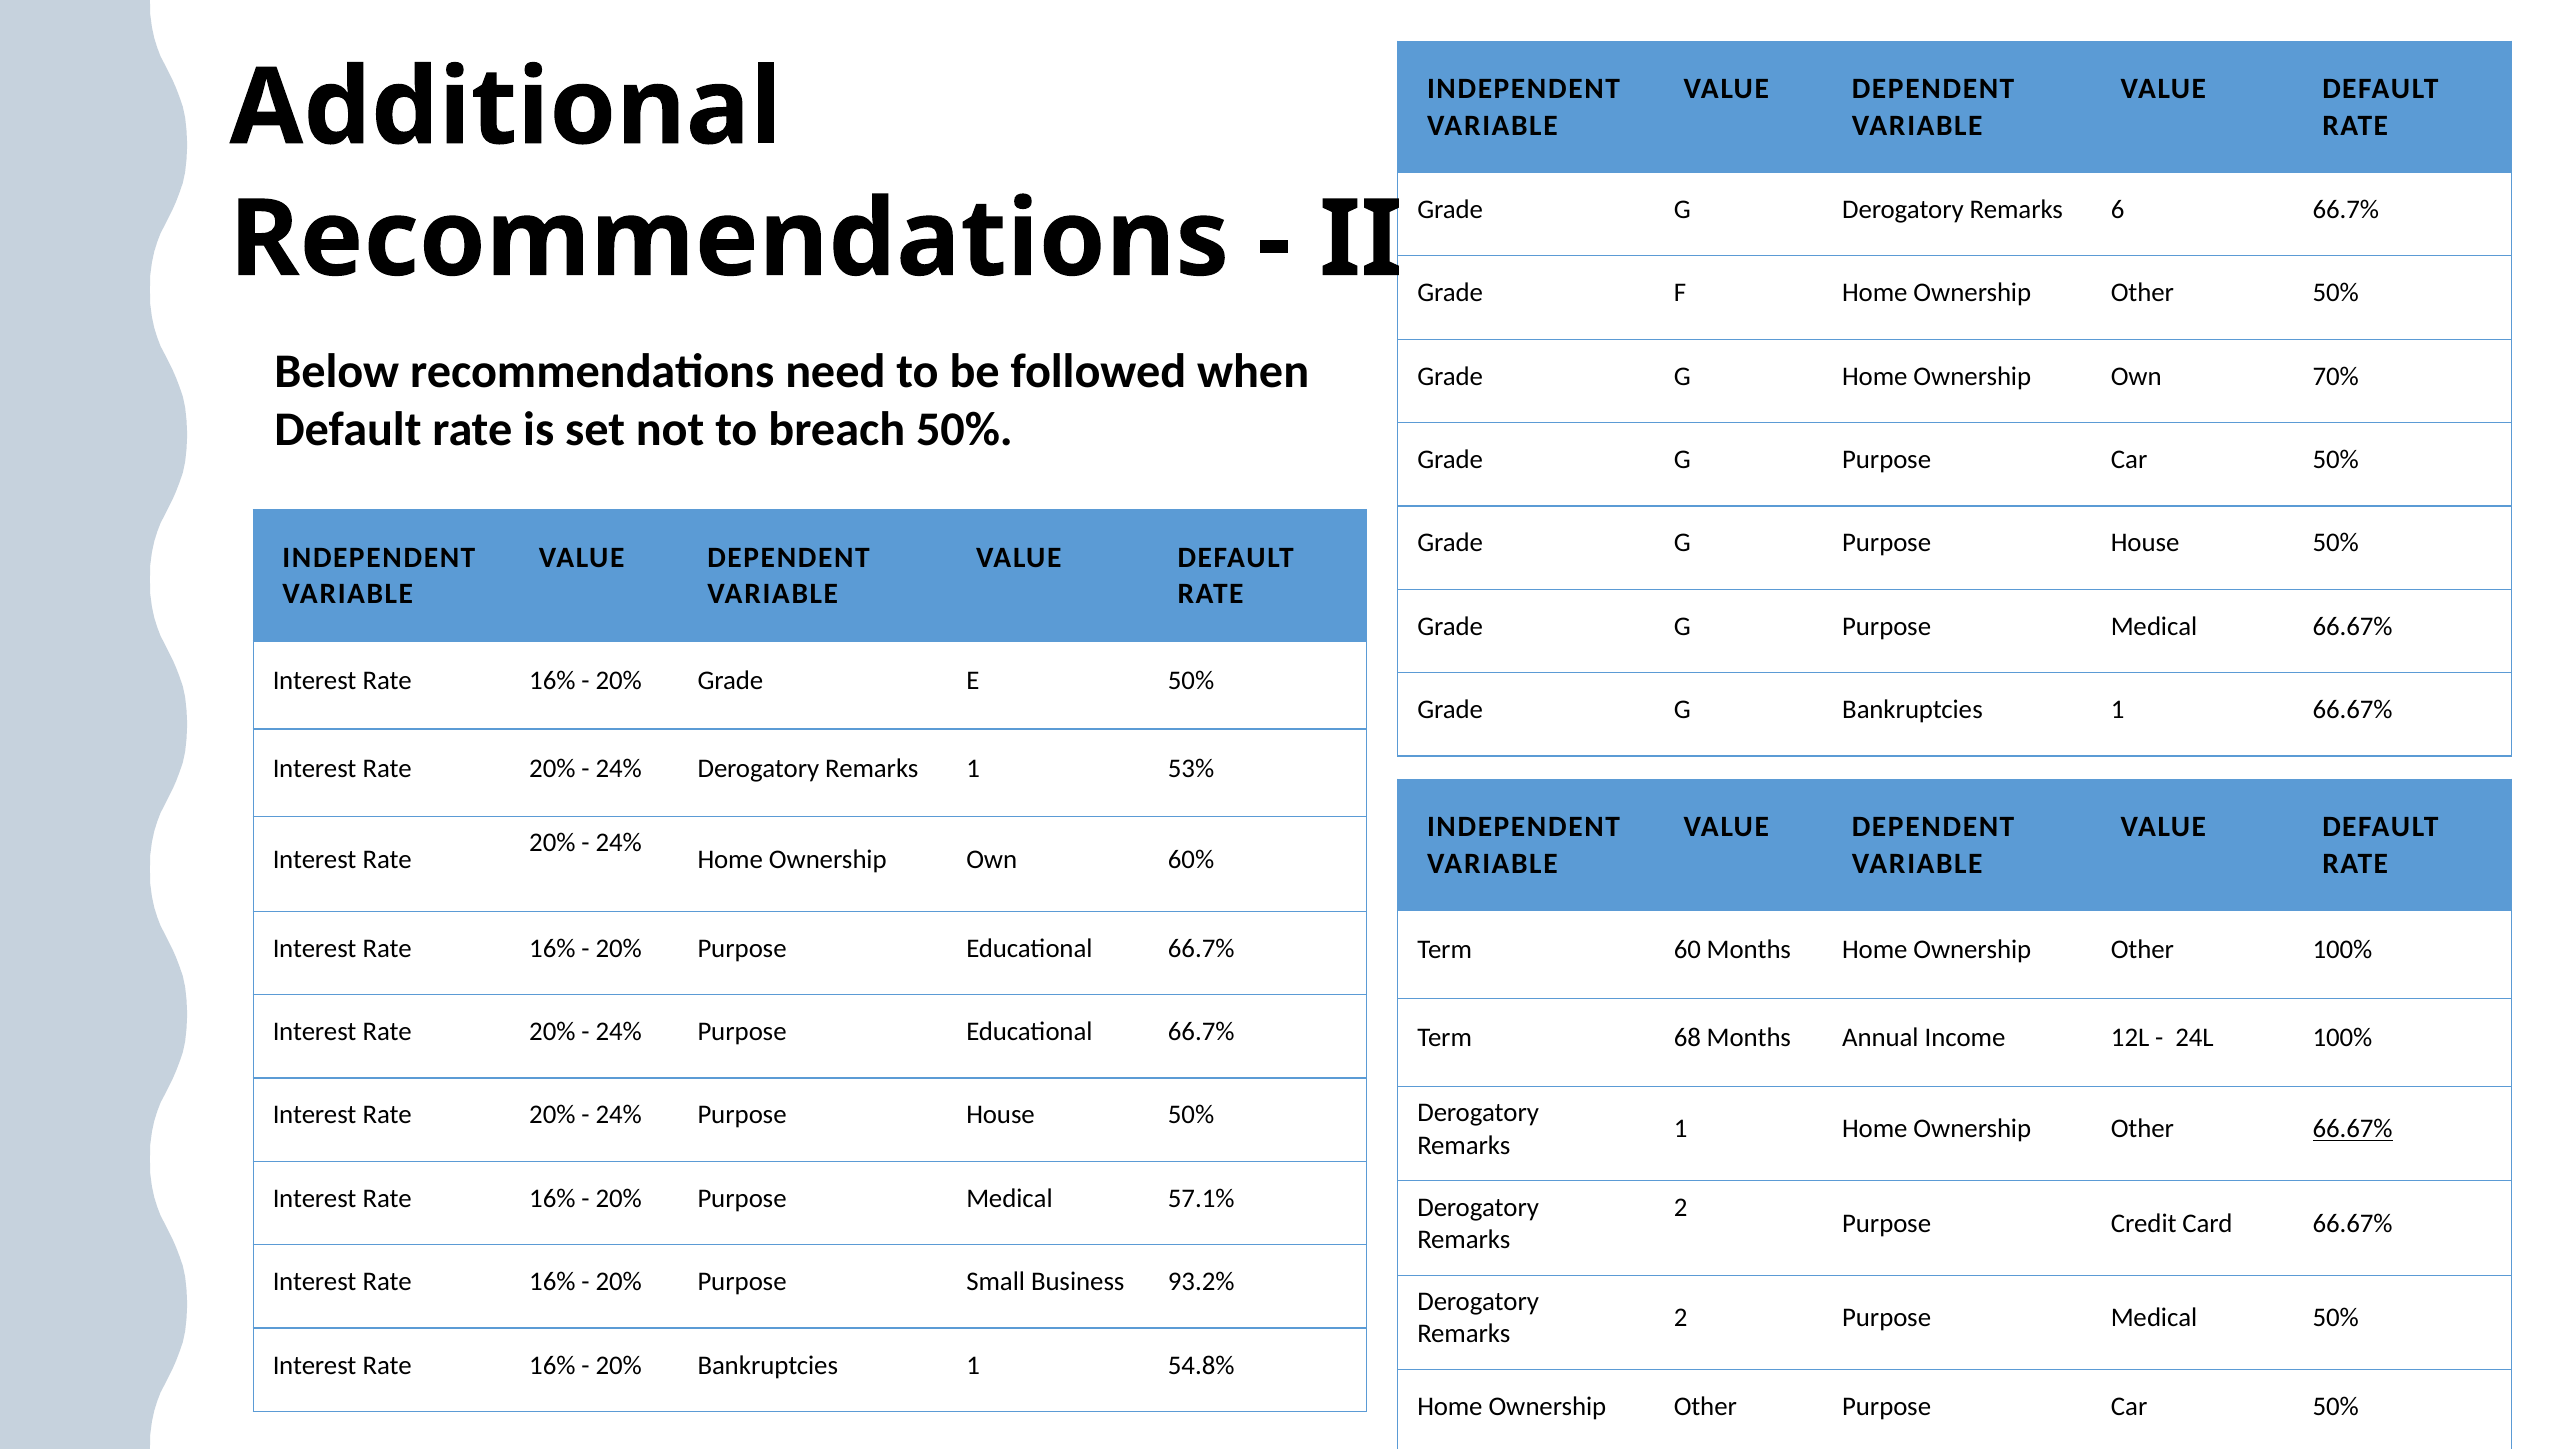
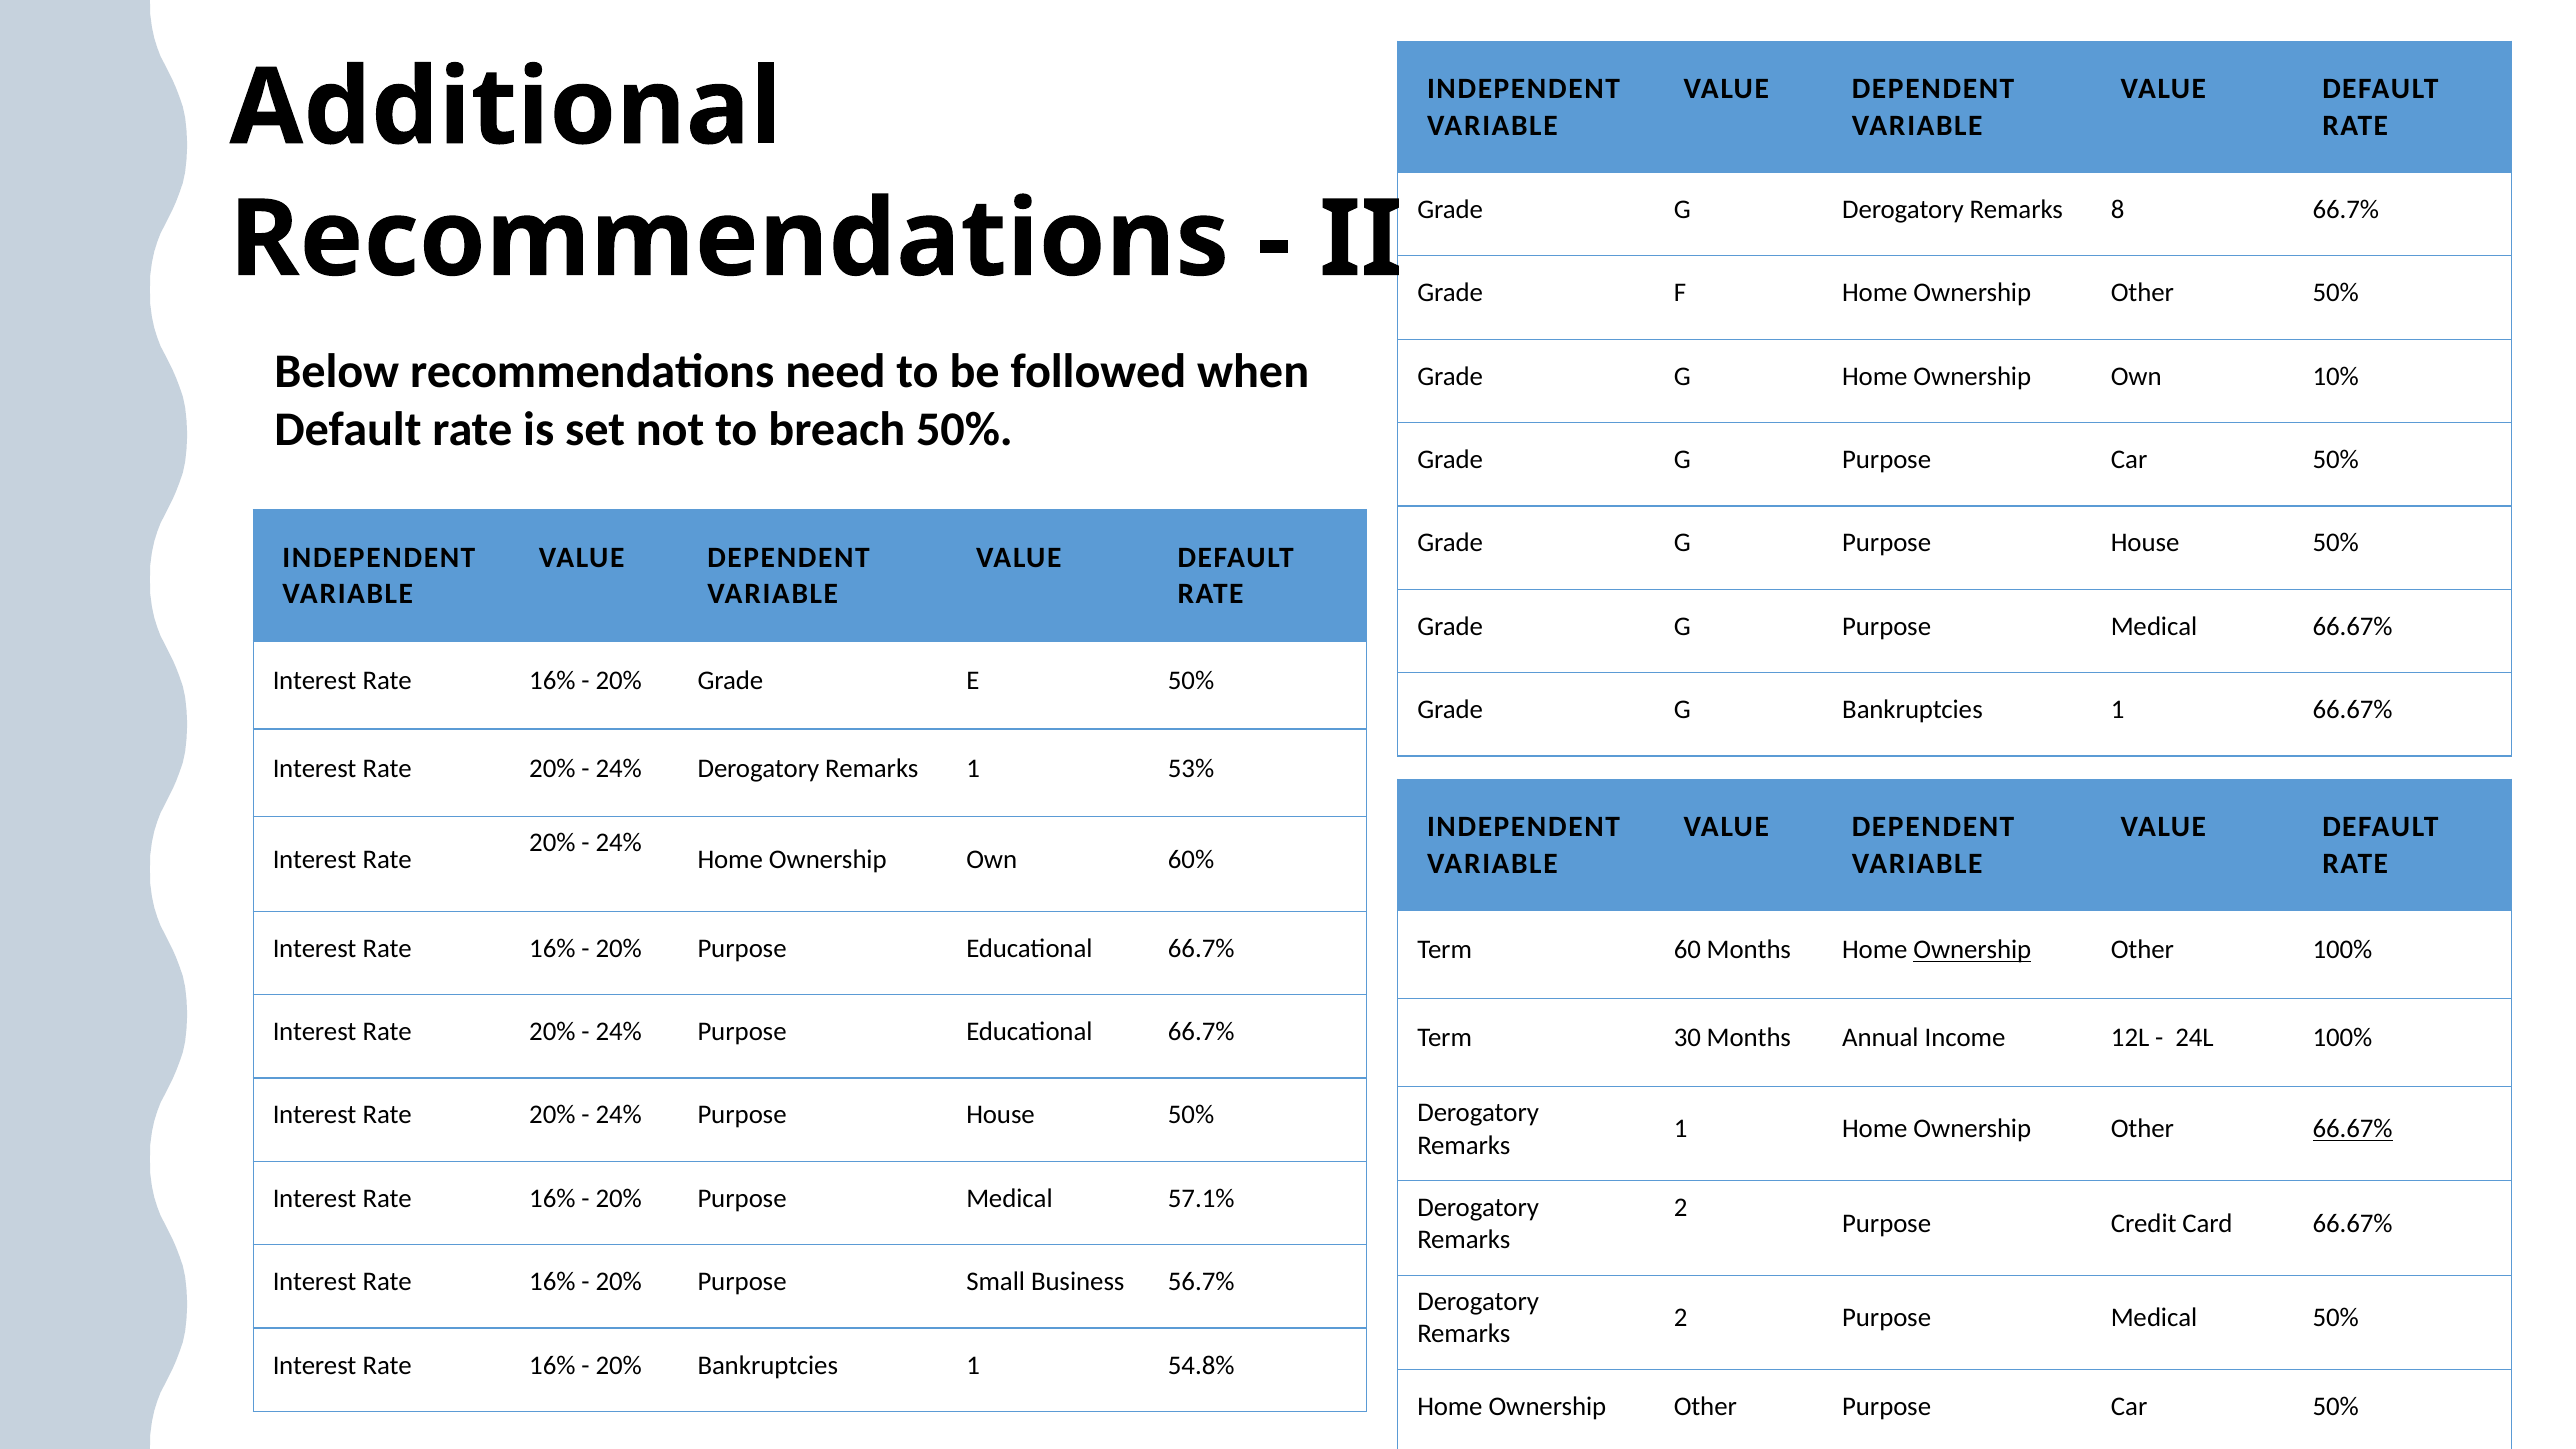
6: 6 -> 8 (2118, 210)
70%: 70% -> 10% (2336, 376)
Ownership underline: none -> present (1972, 950)
68: 68 -> 30 (1687, 1038)
93.2%: 93.2% -> 56.7% (1201, 1282)
